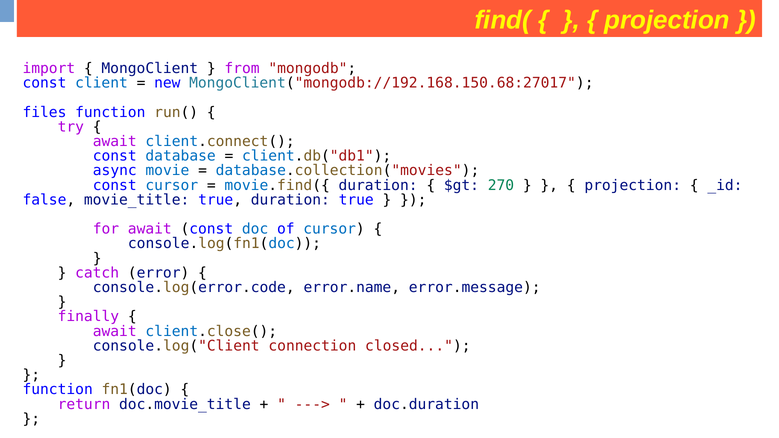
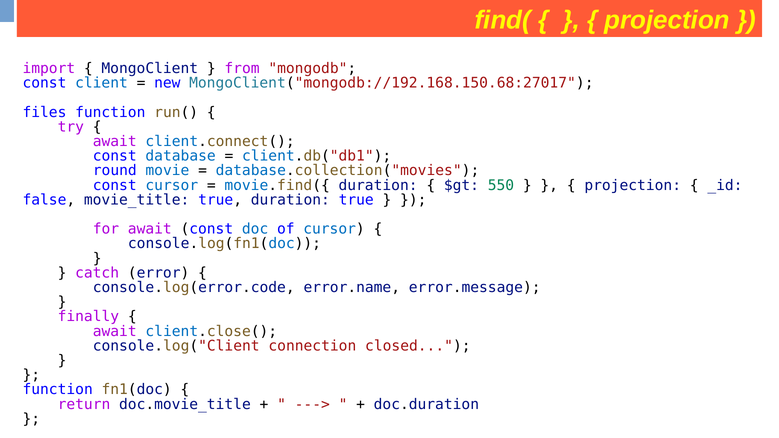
async: async -> round (115, 171)
270: 270 -> 550 (501, 185)
